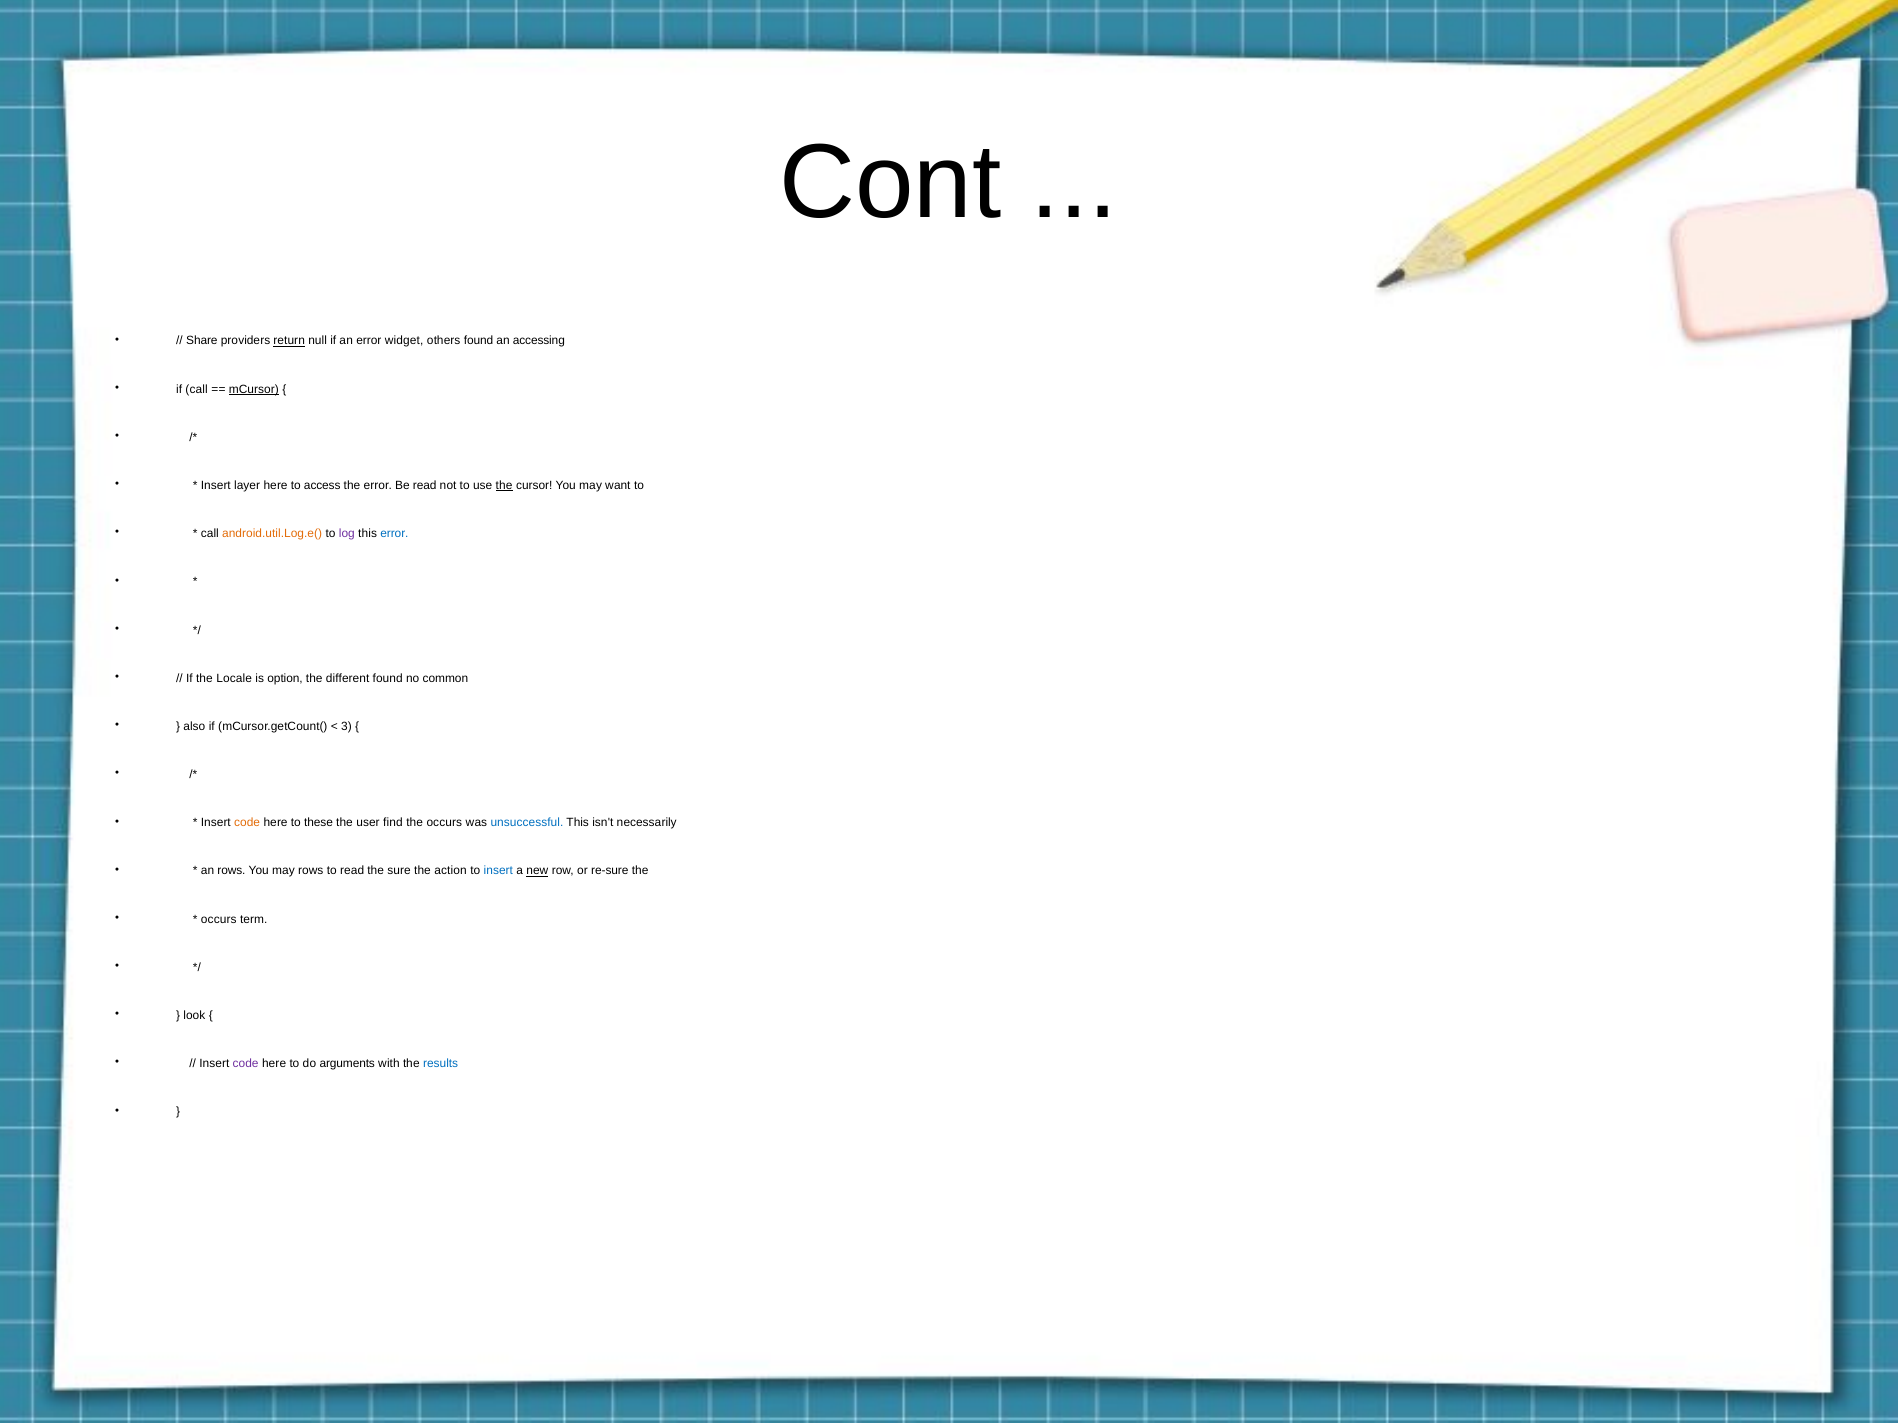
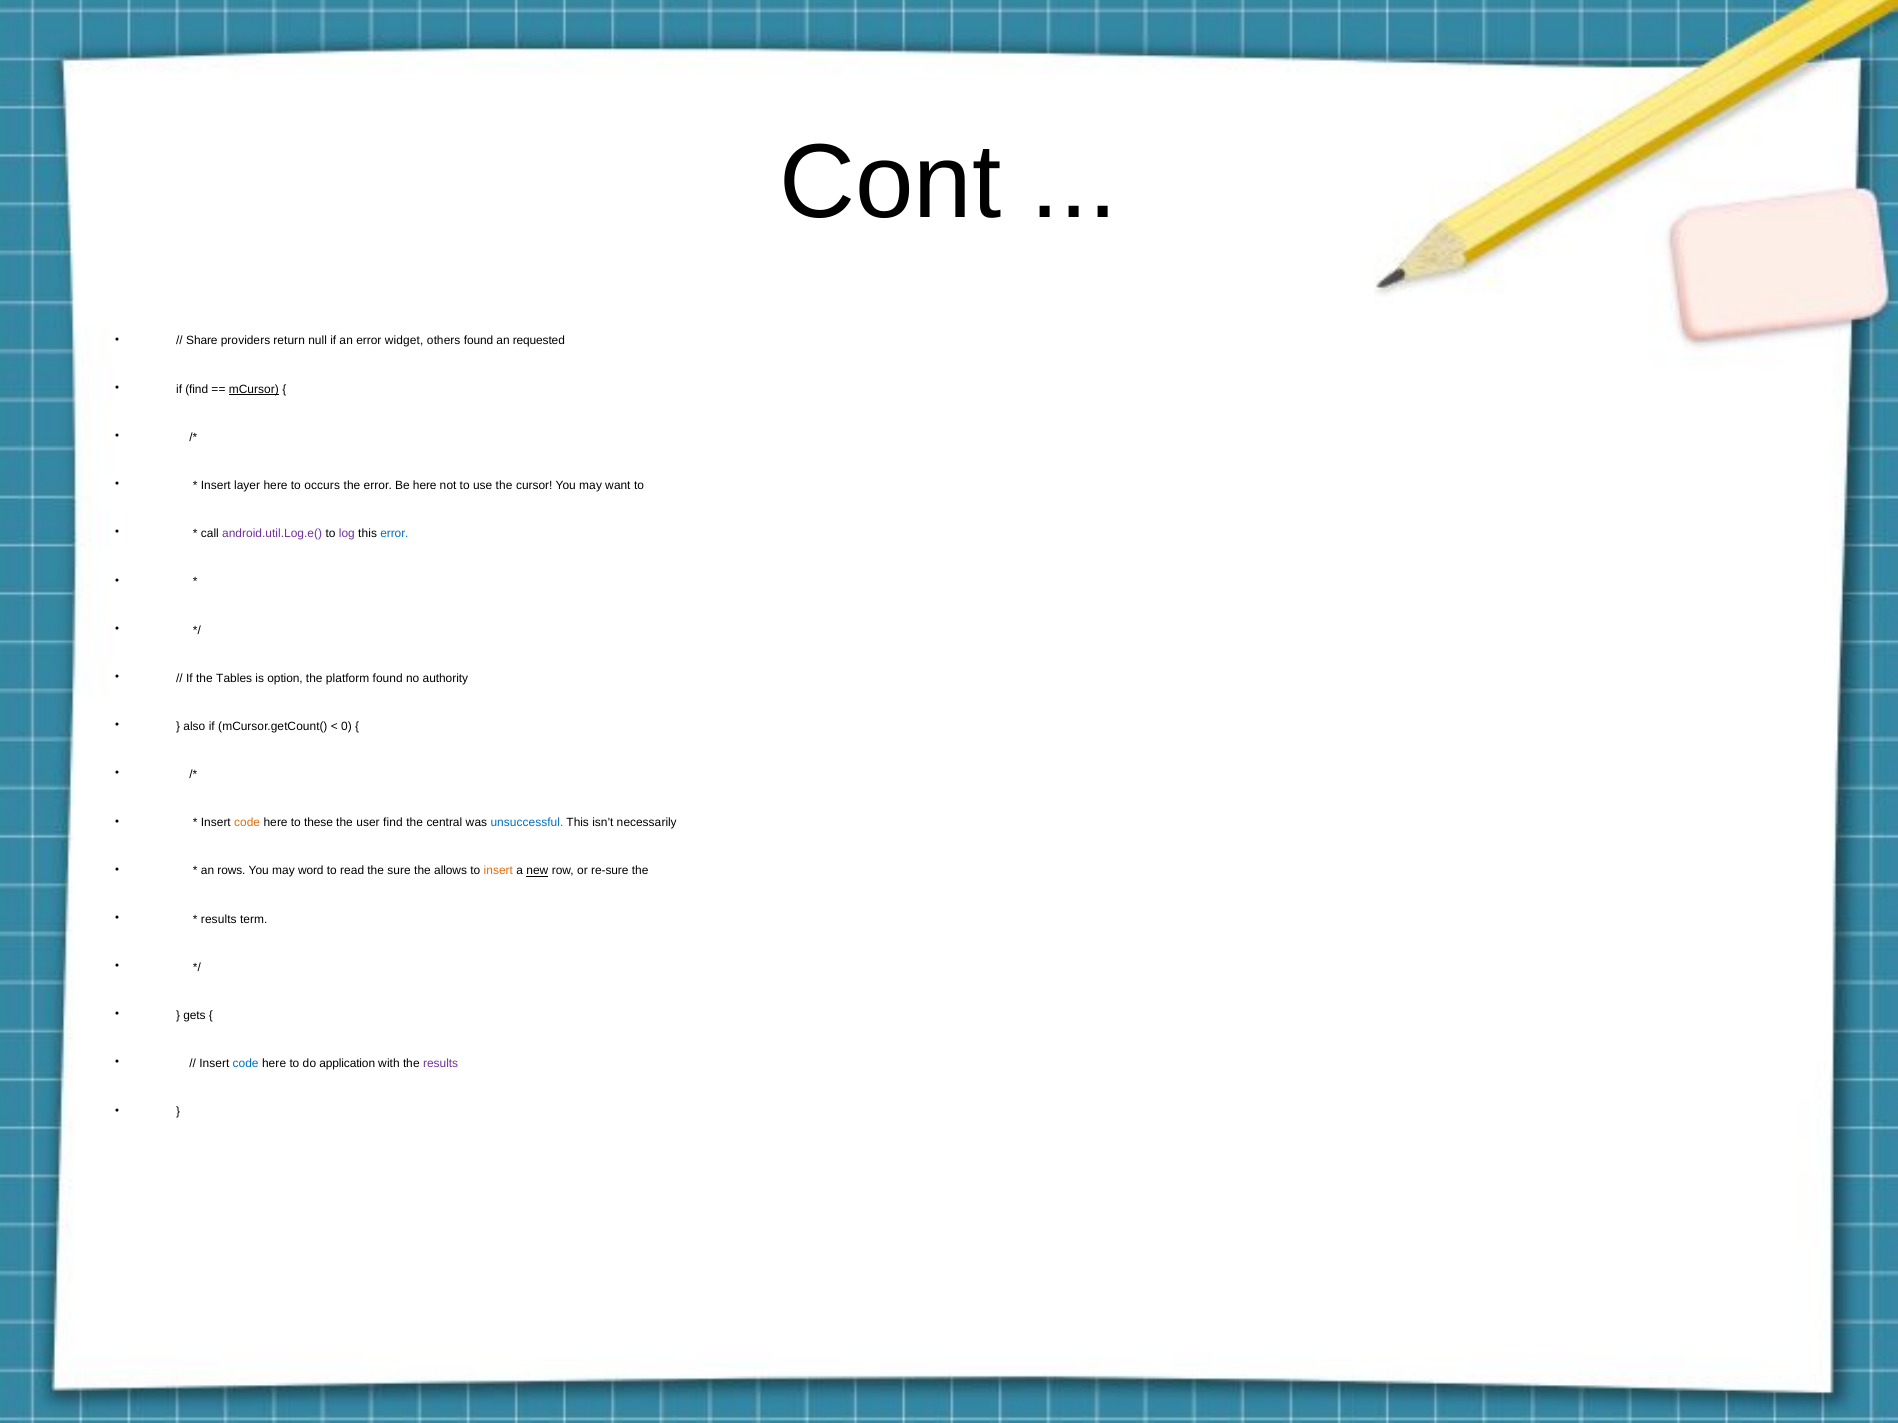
return underline: present -> none (289, 341)
accessing: accessing -> requested (539, 341)
if call: call -> find (197, 389)
access: access -> occurs (322, 486)
Be read: read -> here (425, 486)
the underline: present -> none (504, 486)
android.util.Log.e( colour: orange -> purple (272, 534)
Locale: Locale -> Tables (234, 678)
different: different -> platform (348, 678)
common: common -> authority (445, 678)
3: 3 -> 0 (347, 727)
the occurs: occurs -> central (444, 823)
may rows: rows -> word (311, 871)
action: action -> allows (451, 871)
insert colour: blue -> orange (498, 871)
occurs: occurs -> results (219, 919)
look: look -> gets (194, 1016)
code colour: purple -> blue (246, 1064)
arguments: arguments -> application (347, 1064)
results colour: blue -> purple (441, 1064)
